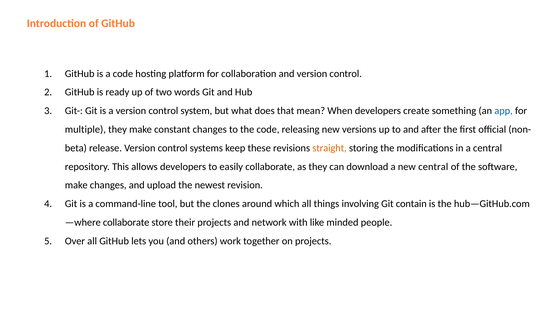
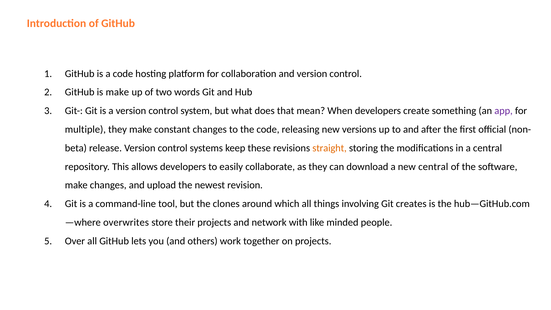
is ready: ready -> make (117, 92)
app colour: blue -> purple (504, 111)
contain: contain -> creates (411, 204)
collaborate: collaborate -> overwrites (126, 222)
